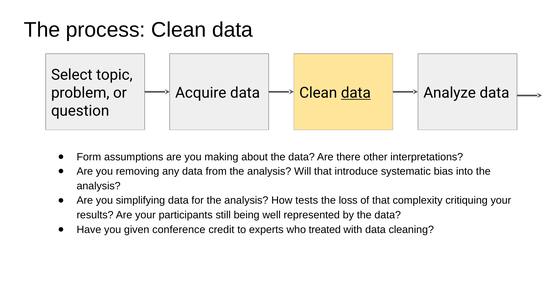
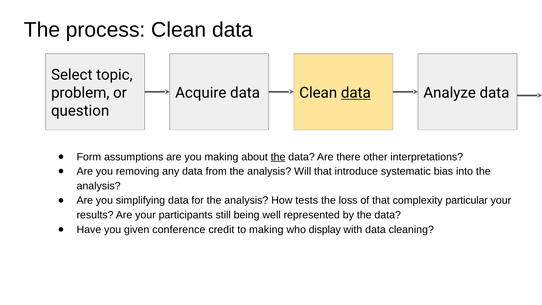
the underline: none -> present (278, 157)
critiquing: critiquing -> particular (467, 200)
to experts: experts -> making (266, 229)
treated: treated -> display (325, 229)
